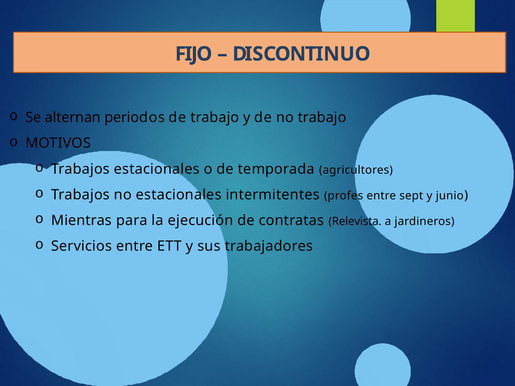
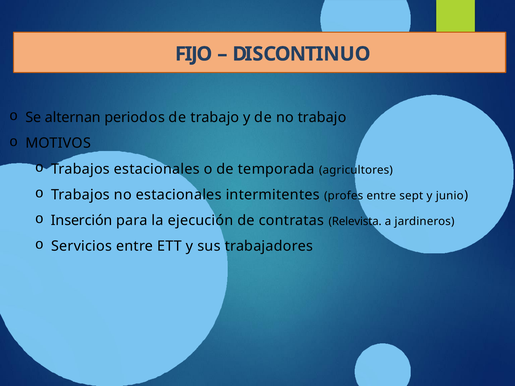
Mientras: Mientras -> Inserción (82, 221)
